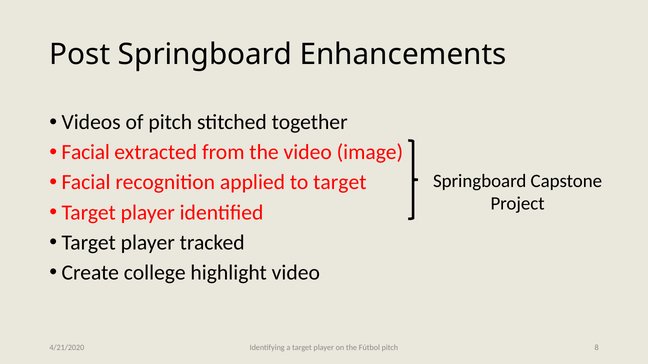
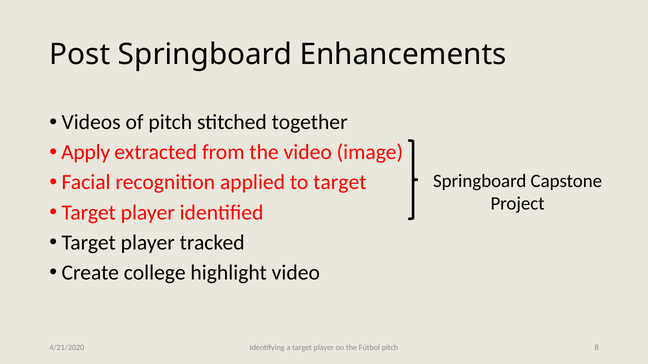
Facial: Facial -> Apply (86, 153)
